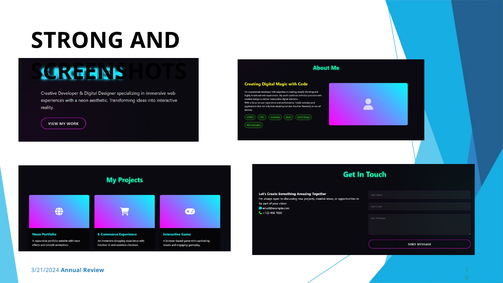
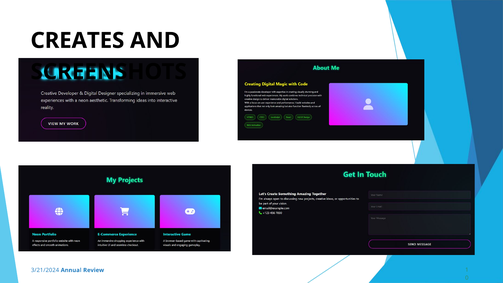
STRONG: STRONG -> CREATES (77, 41)
